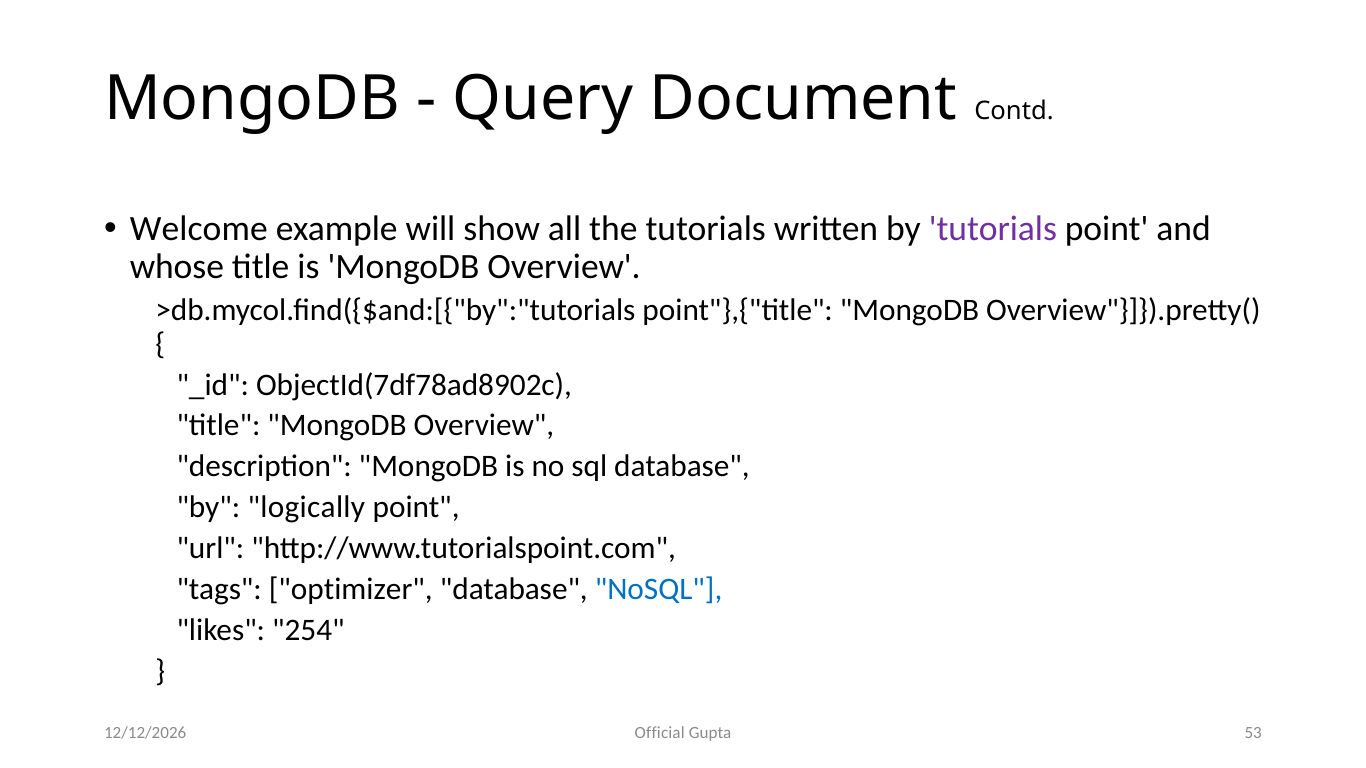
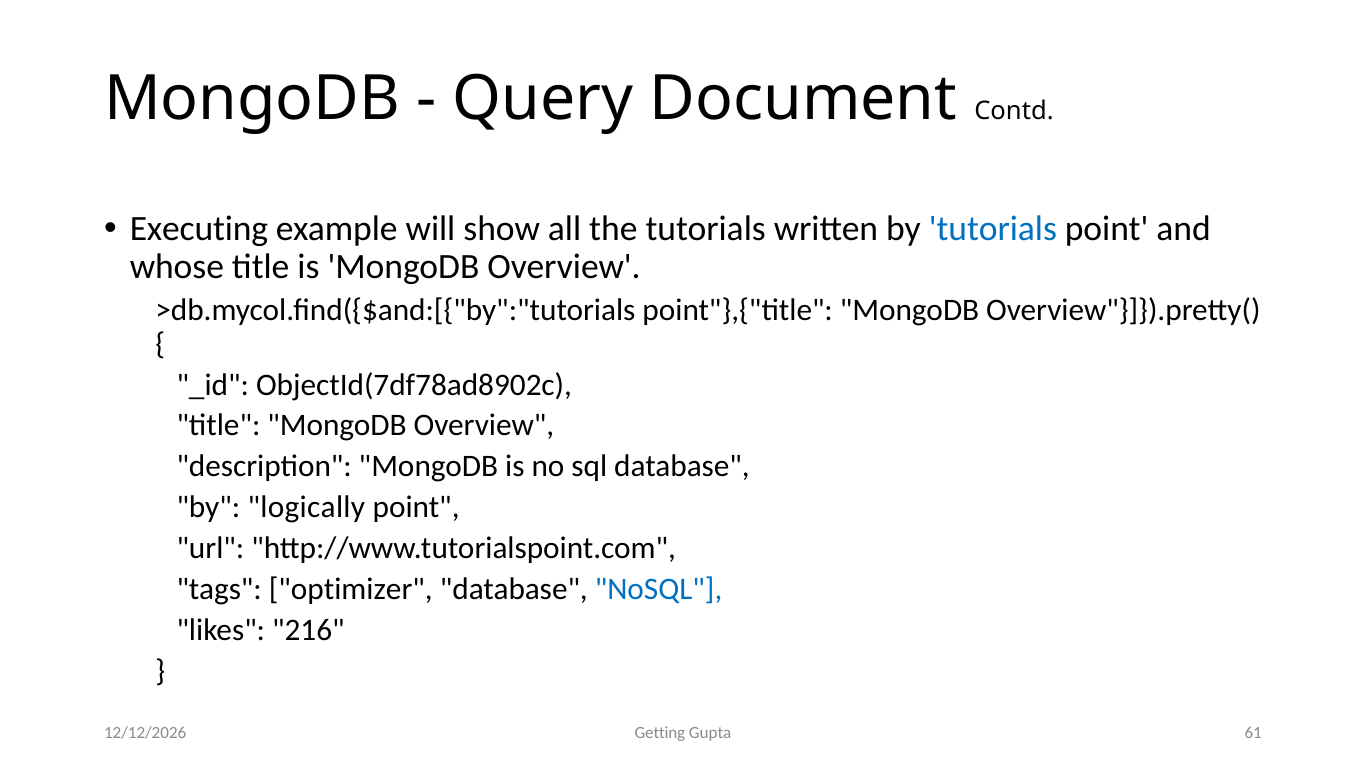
Welcome: Welcome -> Executing (199, 229)
tutorials colour: purple -> blue (993, 229)
254: 254 -> 216 (308, 630)
Official: Official -> Getting (660, 734)
53: 53 -> 61 (1253, 734)
